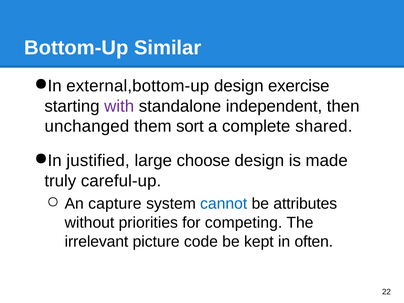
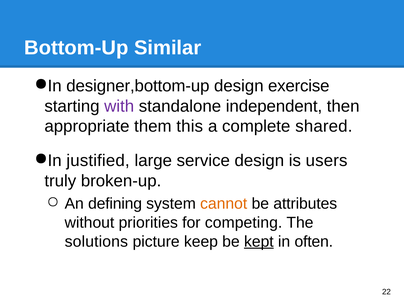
external,bottom-up: external,bottom-up -> designer,bottom-up (138, 86)
unchanged: unchanged -> appropriate (87, 126)
sort: sort -> this (190, 126)
choose: choose -> service (203, 161)
made: made -> users (327, 161)
careful-up: careful-up -> broken-up (121, 181)
capture: capture -> defining (115, 204)
cannot colour: blue -> orange (224, 204)
irrelevant: irrelevant -> solutions (96, 242)
code: code -> keep (201, 242)
kept underline: none -> present (259, 242)
